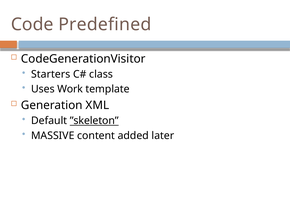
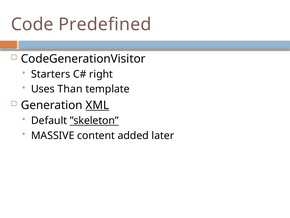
class: class -> right (101, 74)
Work: Work -> Than (70, 89)
XML underline: none -> present (97, 105)
